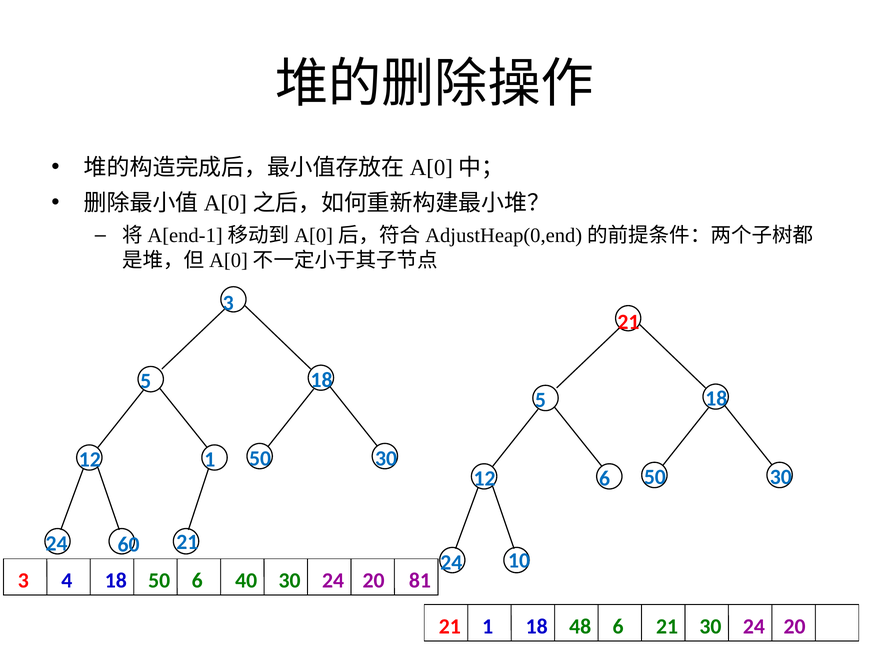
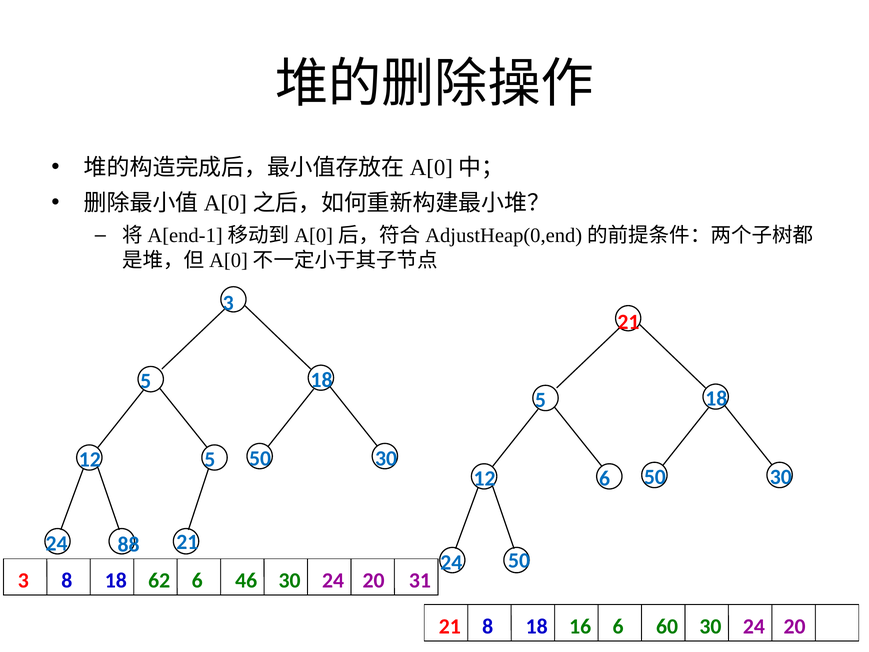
12 1: 1 -> 5 (210, 460)
60: 60 -> 88 (129, 545)
24 10: 10 -> 50 (519, 560)
3 4: 4 -> 8 (67, 580)
50: 50 -> 62 (159, 580)
40: 40 -> 46 (246, 580)
81: 81 -> 31 (420, 580)
21 1: 1 -> 8 (488, 626)
48: 48 -> 16 (580, 626)
6 21: 21 -> 60 (667, 626)
